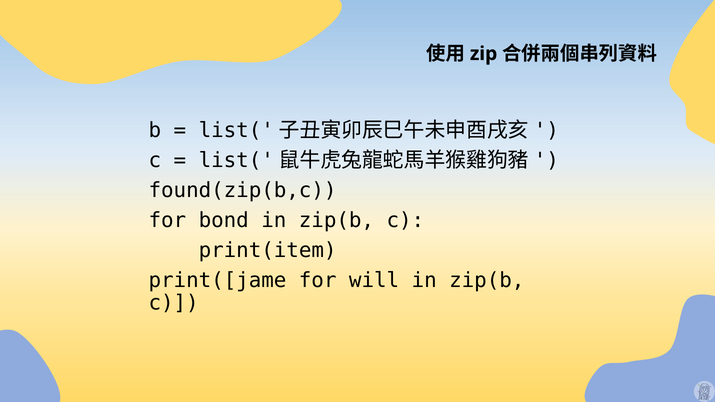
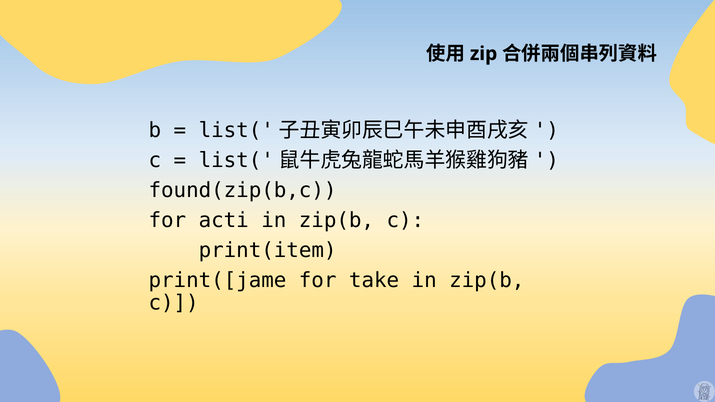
bond: bond -> acti (224, 221)
will: will -> take (374, 281)
